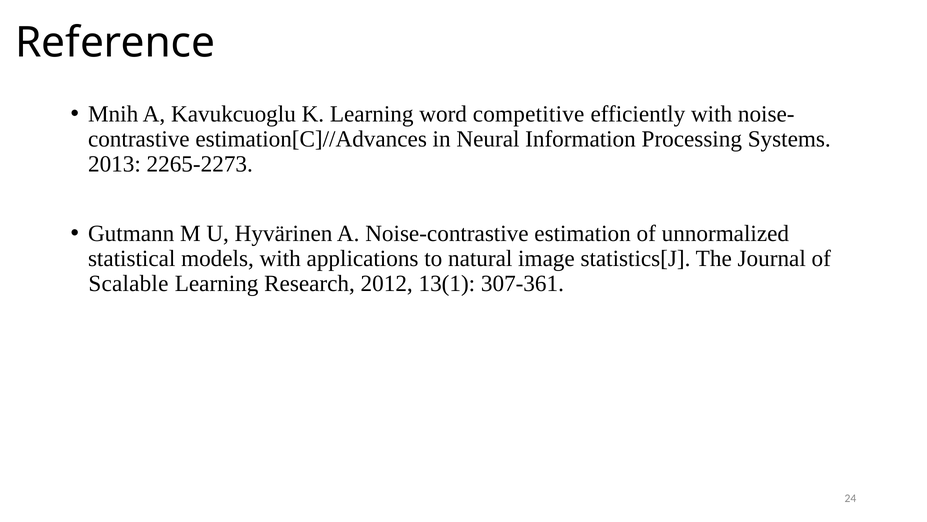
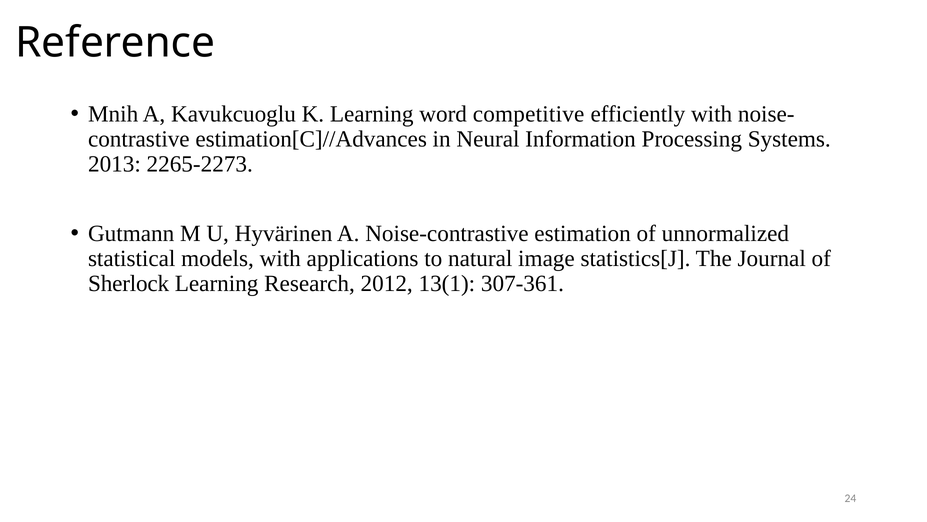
Scalable: Scalable -> Sherlock (129, 283)
